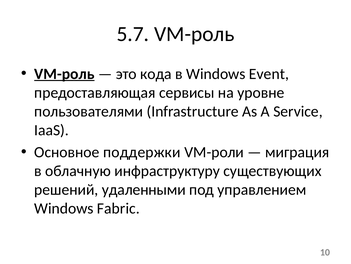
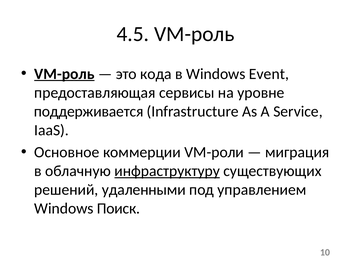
5.7: 5.7 -> 4.5 (133, 34)
пользователями: пользователями -> поддерживается (89, 111)
поддержки: поддержки -> коммерции (142, 152)
инфраструктуру underline: none -> present (167, 170)
Fabric: Fabric -> Поиск (118, 208)
